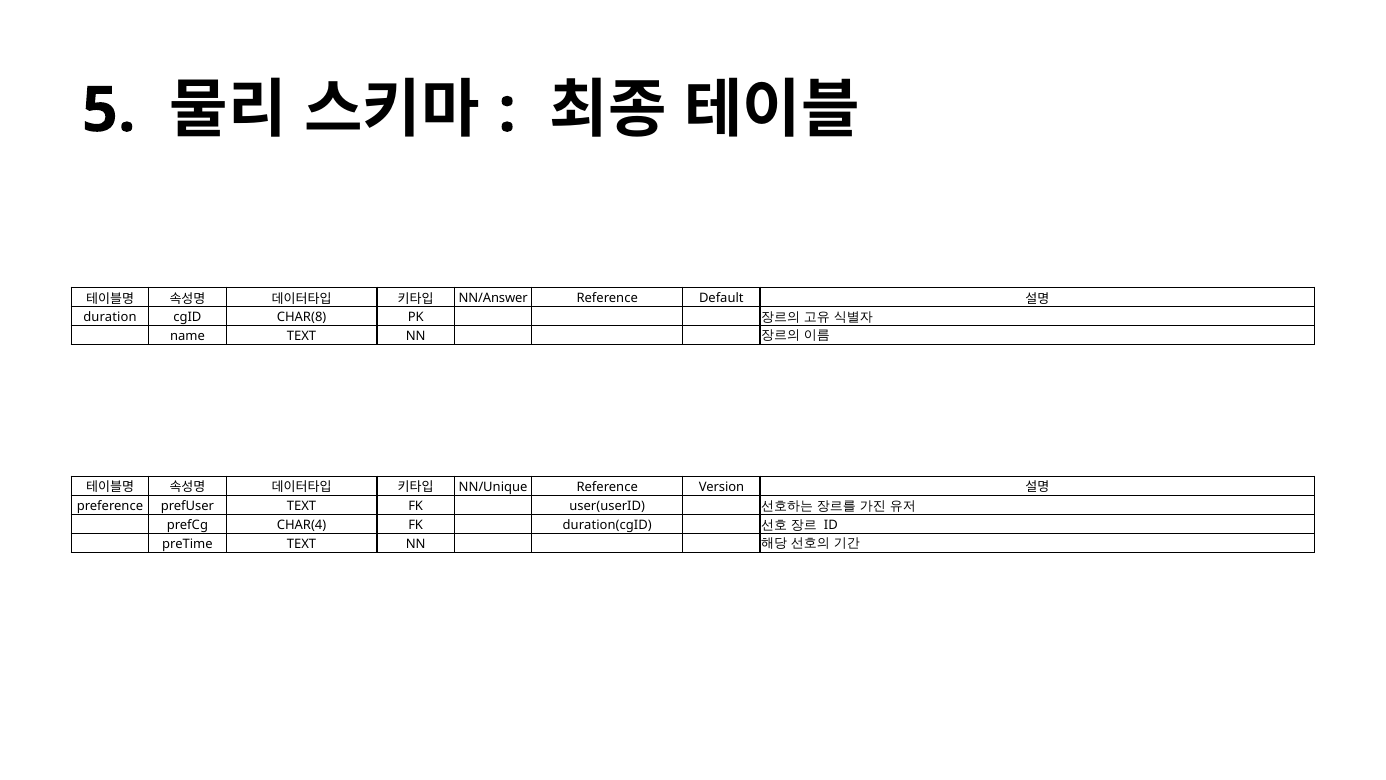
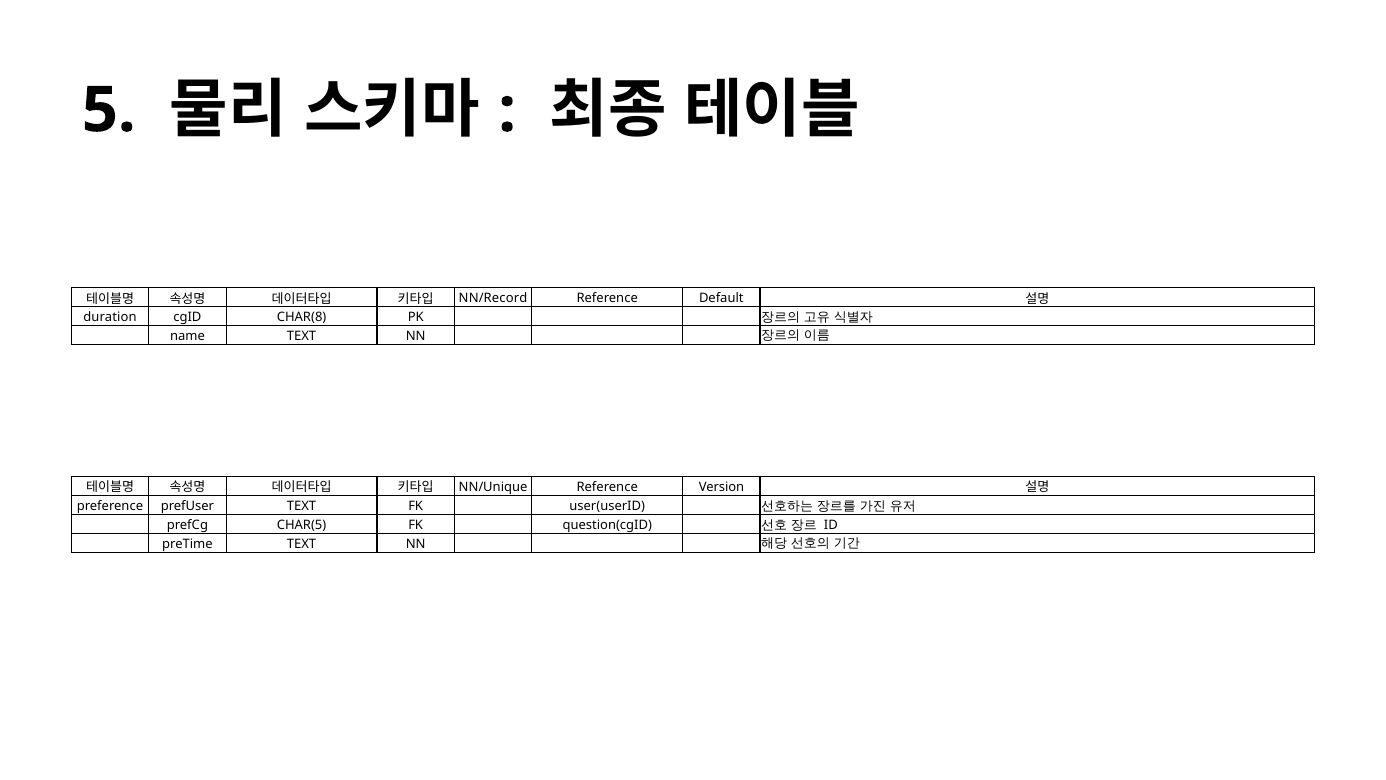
NN/Answer: NN/Answer -> NN/Record (493, 298)
CHAR(4: CHAR(4 -> CHAR(5 (302, 525)
duration(cgID: duration(cgID -> question(cgID (607, 525)
